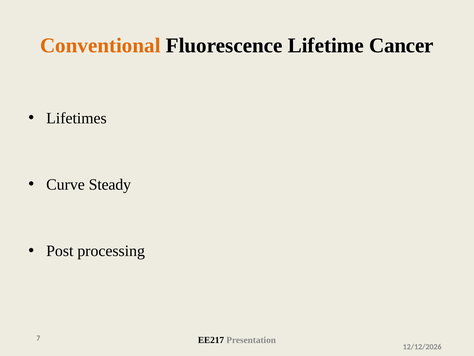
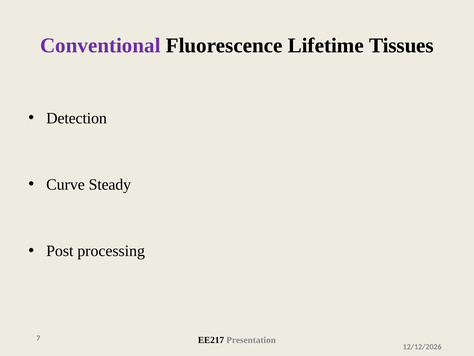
Conventional colour: orange -> purple (100, 45)
Cancer: Cancer -> Tissues (401, 45)
Lifetimes: Lifetimes -> Detection (77, 118)
